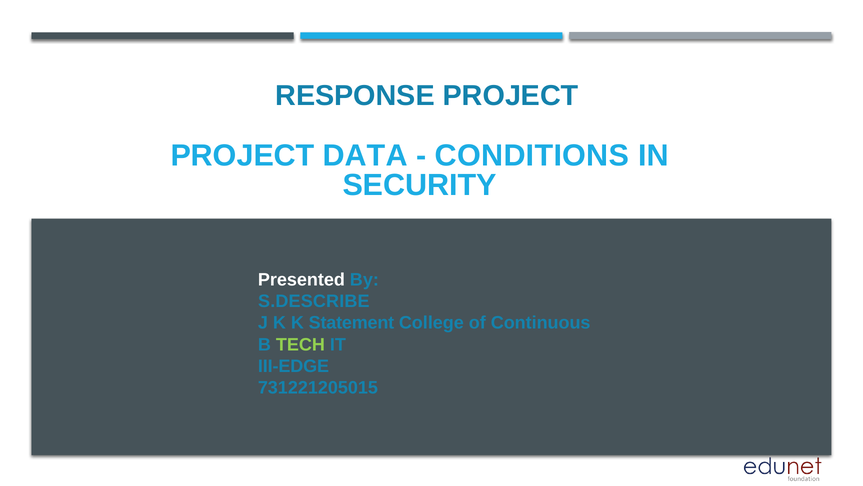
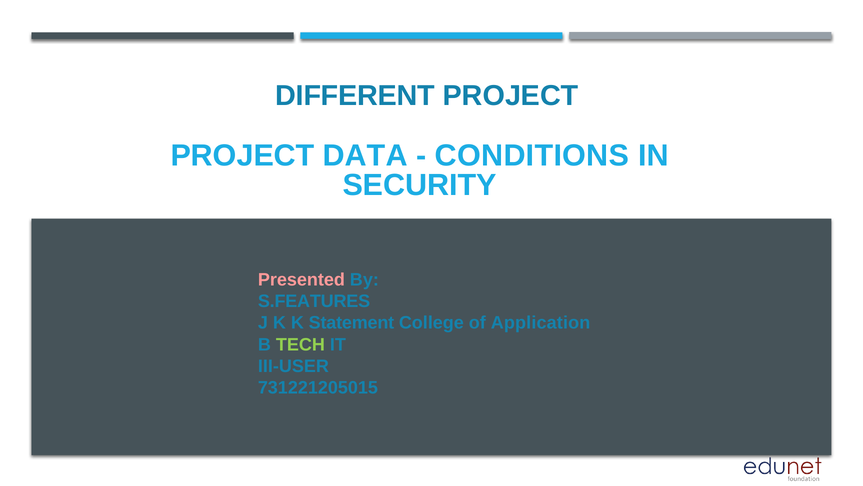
RESPONSE: RESPONSE -> DIFFERENT (355, 96)
Presented colour: white -> pink (301, 279)
S.DESCRIBE: S.DESCRIBE -> S.FEATURES (314, 301)
Continuous: Continuous -> Application (541, 323)
III-EDGE: III-EDGE -> III-USER (293, 366)
